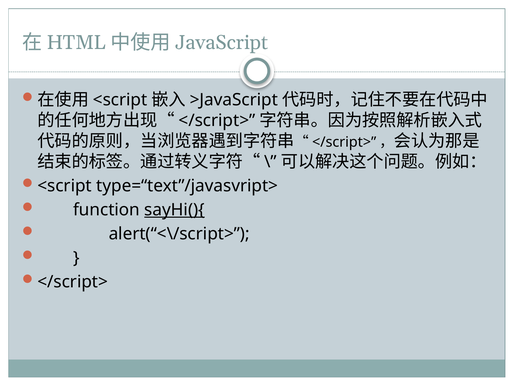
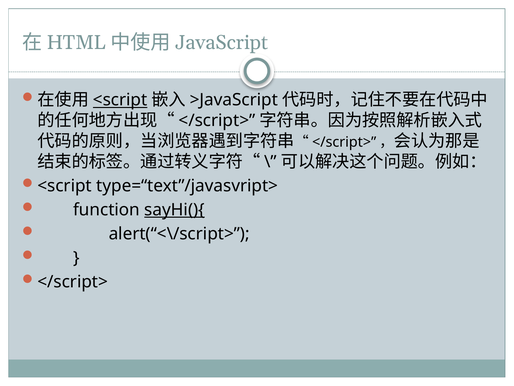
<script underline: none -> present (120, 100)
